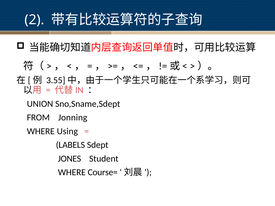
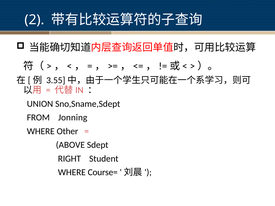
Using: Using -> Other (67, 131)
LABELS: LABELS -> ABOVE (70, 145)
JONES: JONES -> RIGHT (69, 159)
